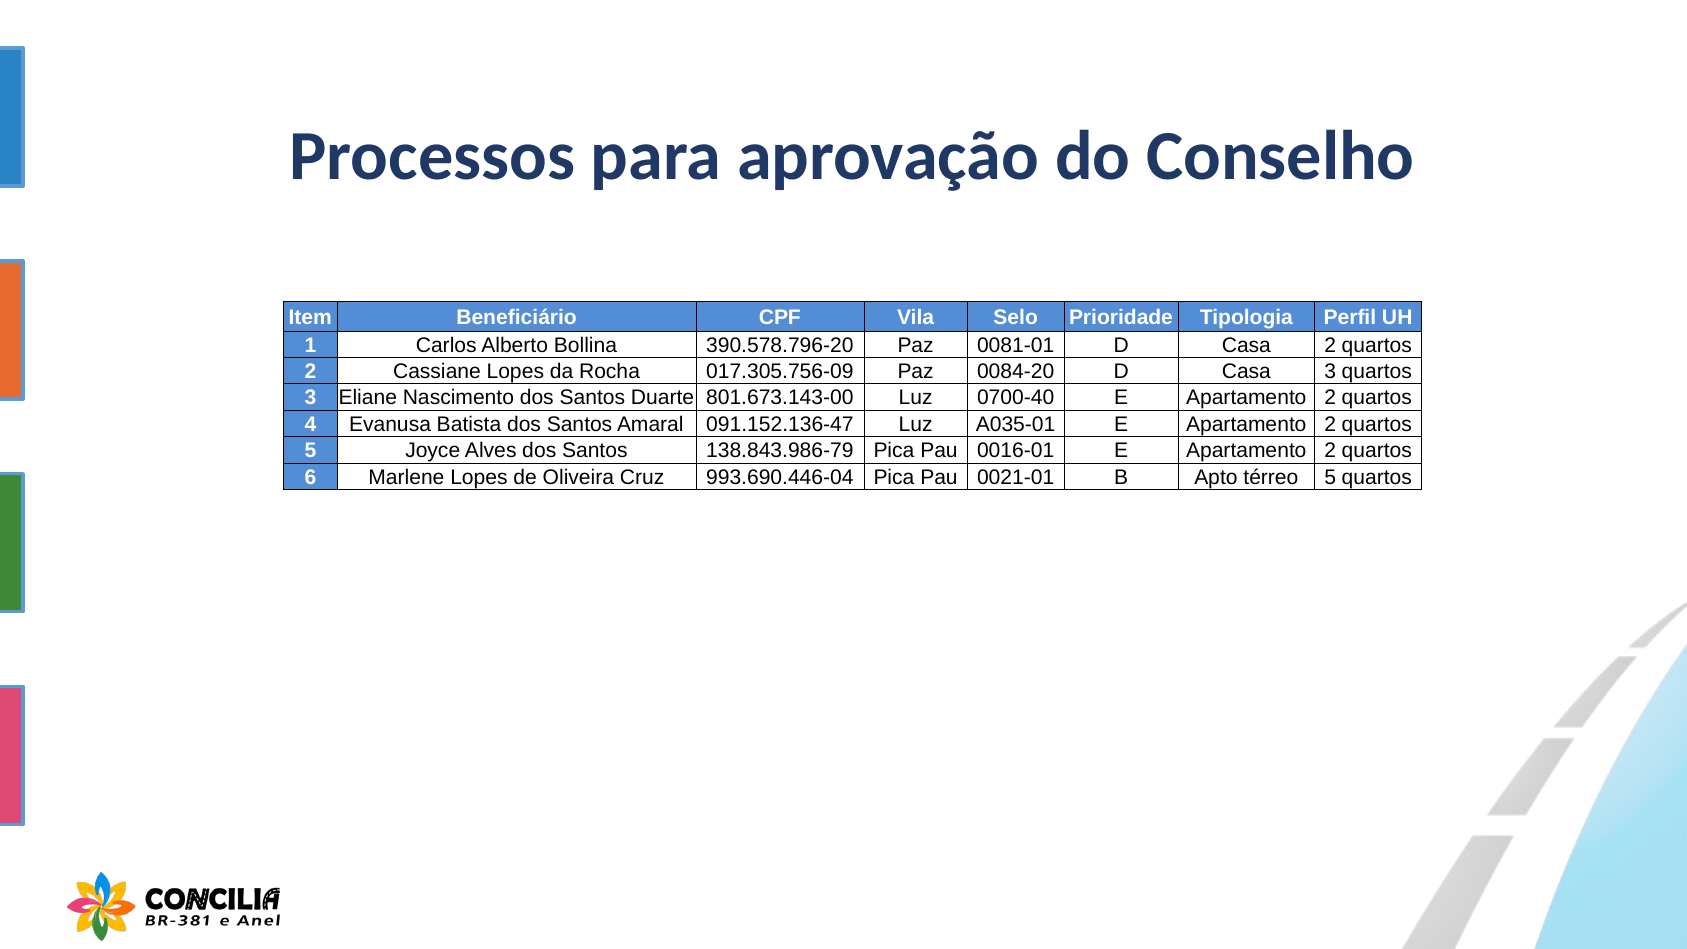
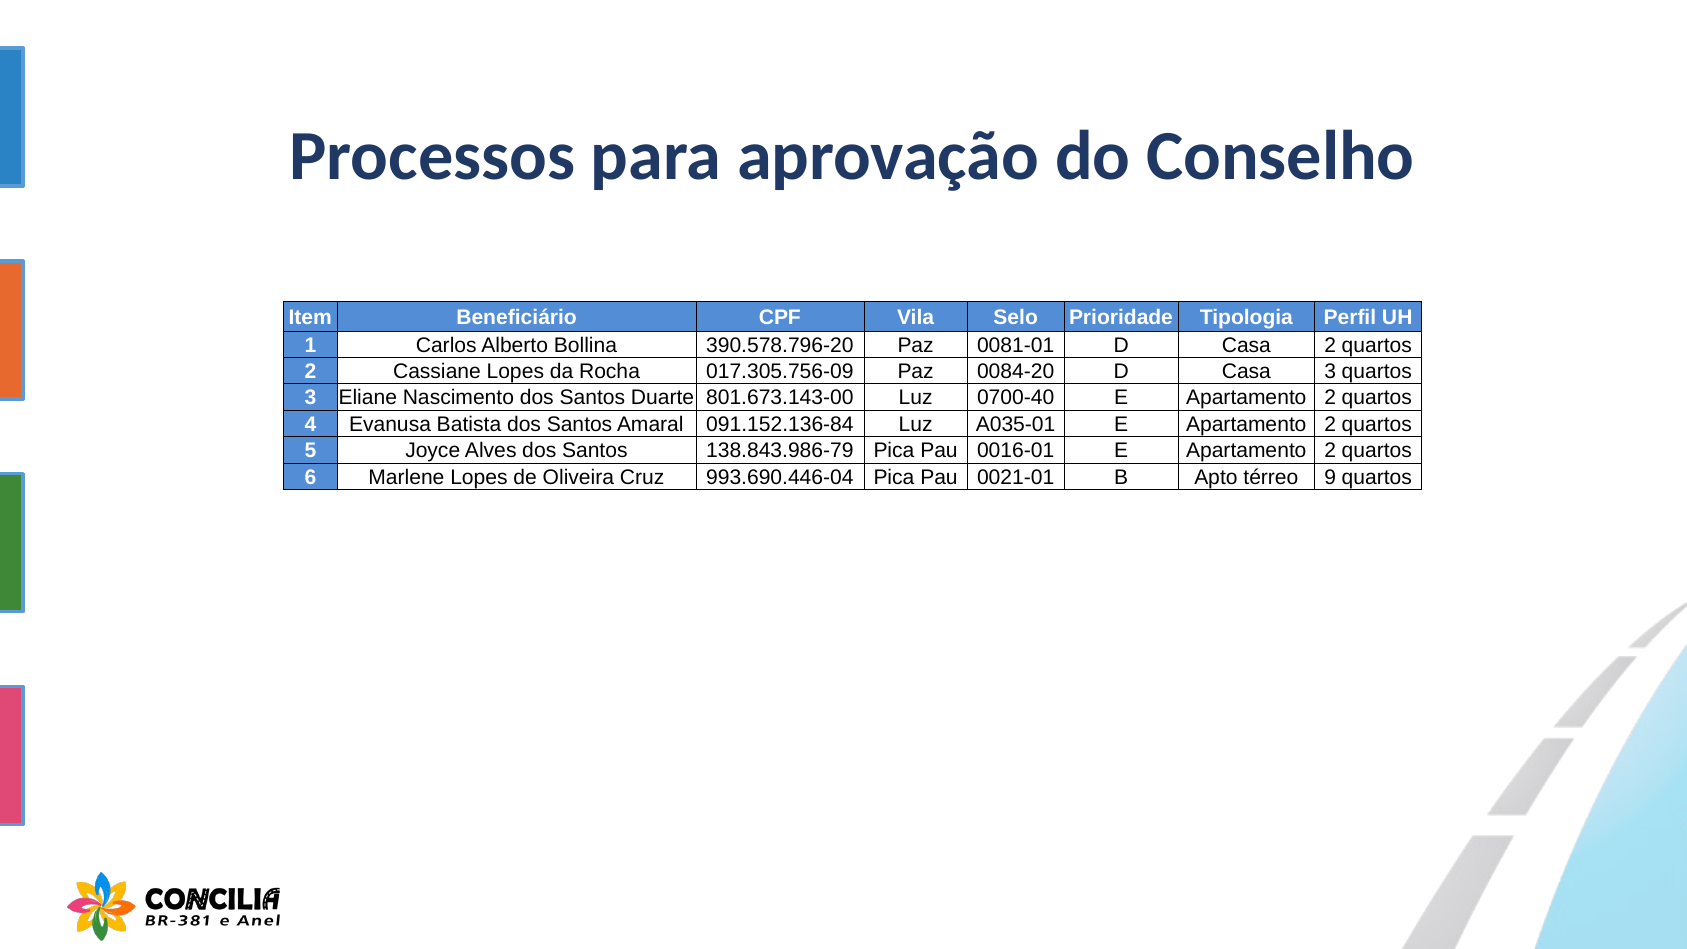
091.152.136-47: 091.152.136-47 -> 091.152.136-84 (780, 424)
térreo 5: 5 -> 9 (1330, 477)
